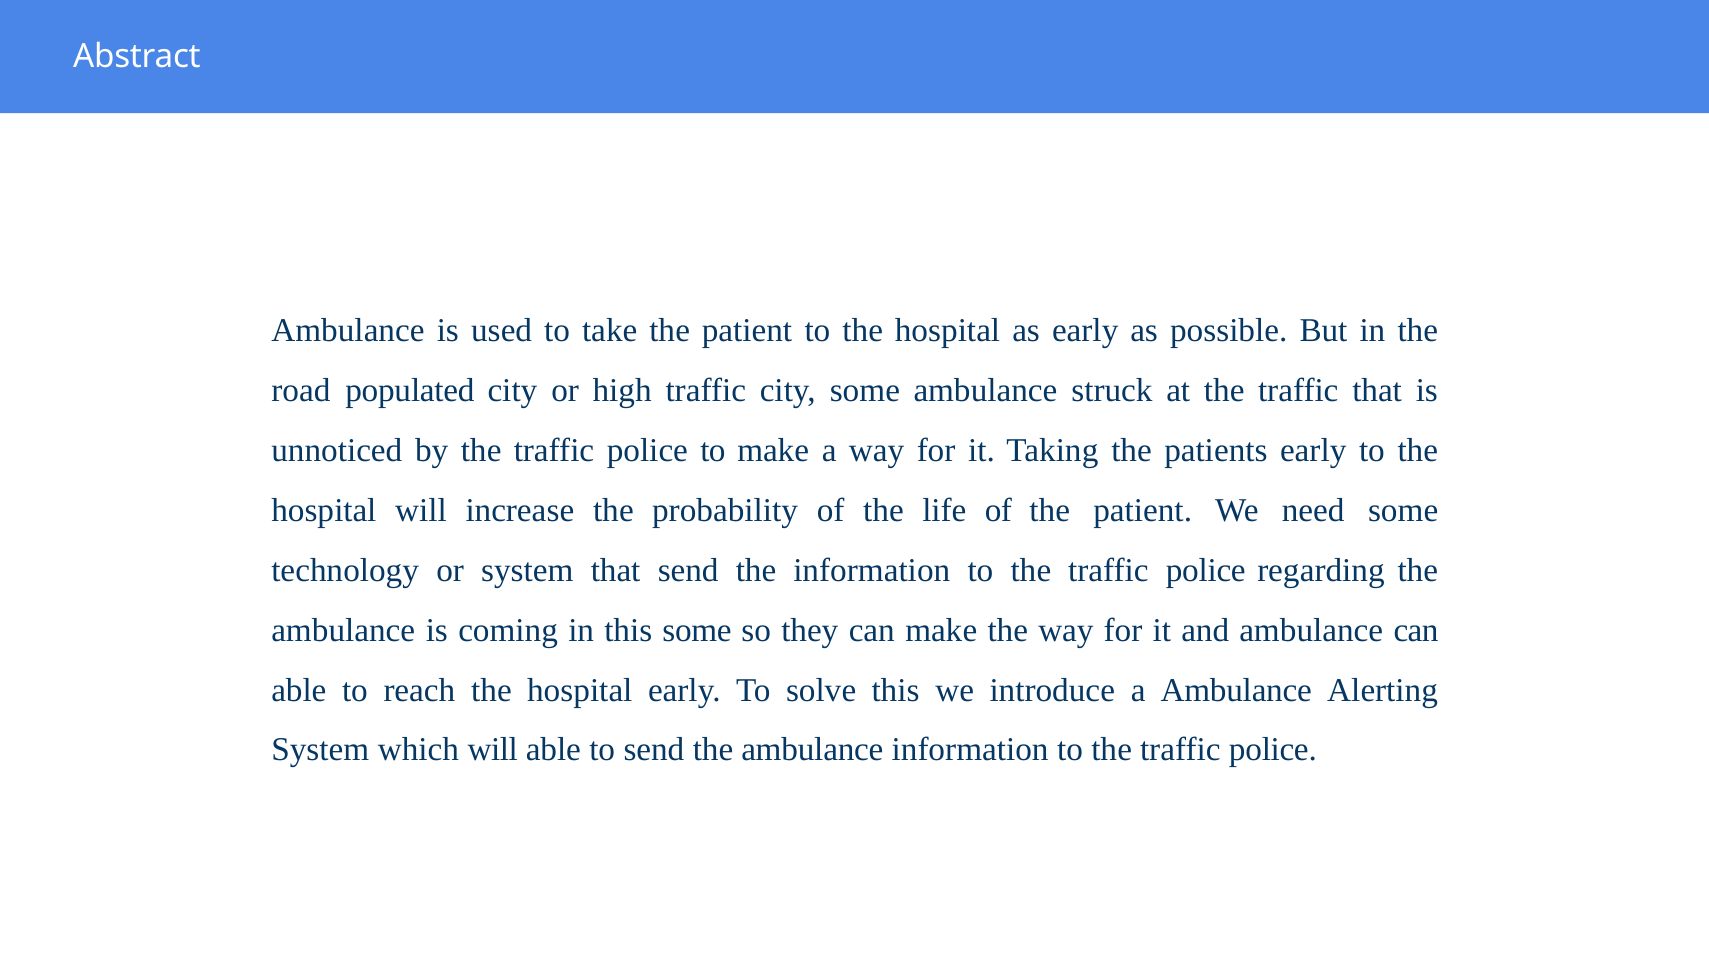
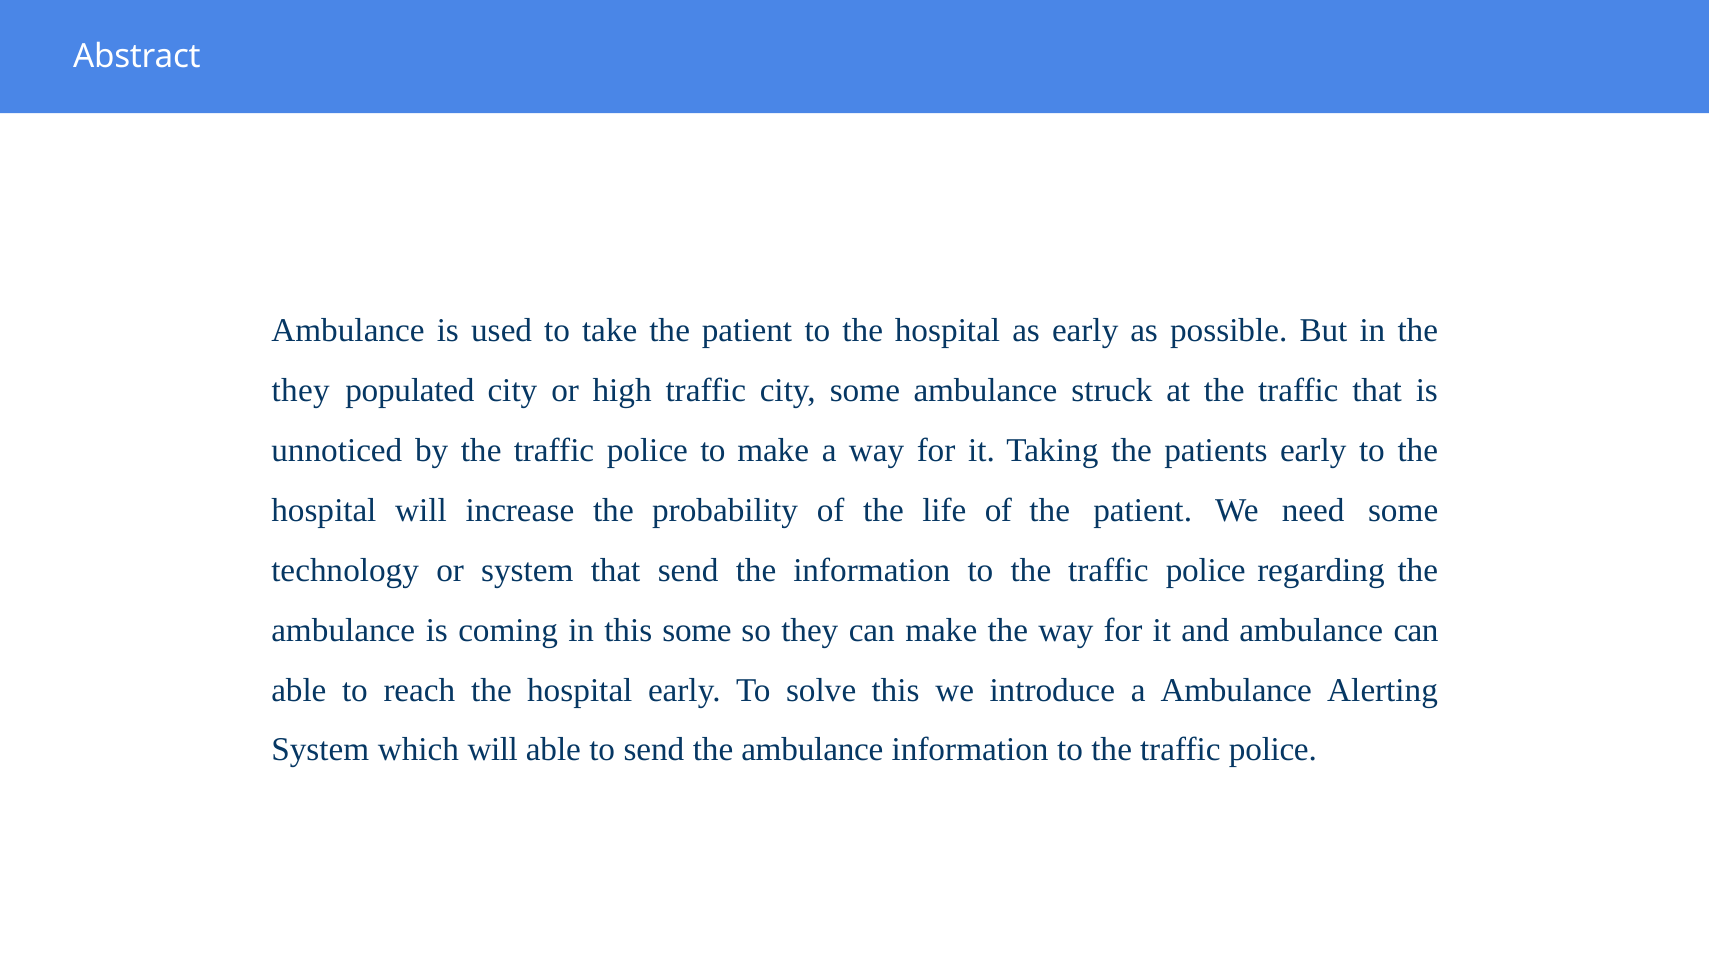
road: road -> they (301, 391)
